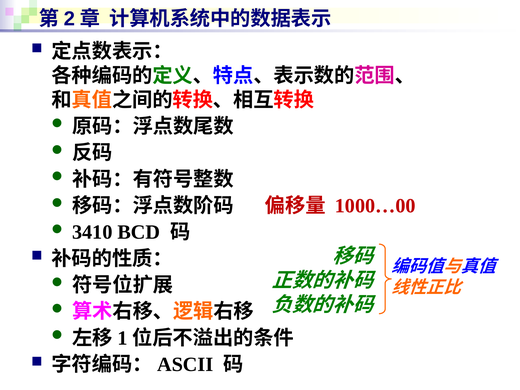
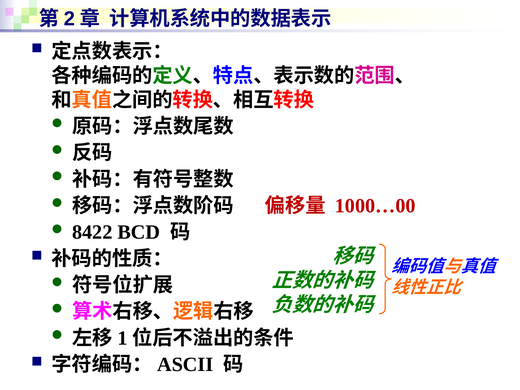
3410: 3410 -> 8422 (92, 232)
